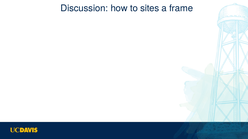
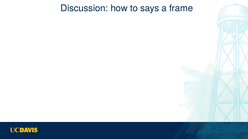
sites: sites -> says (150, 8)
